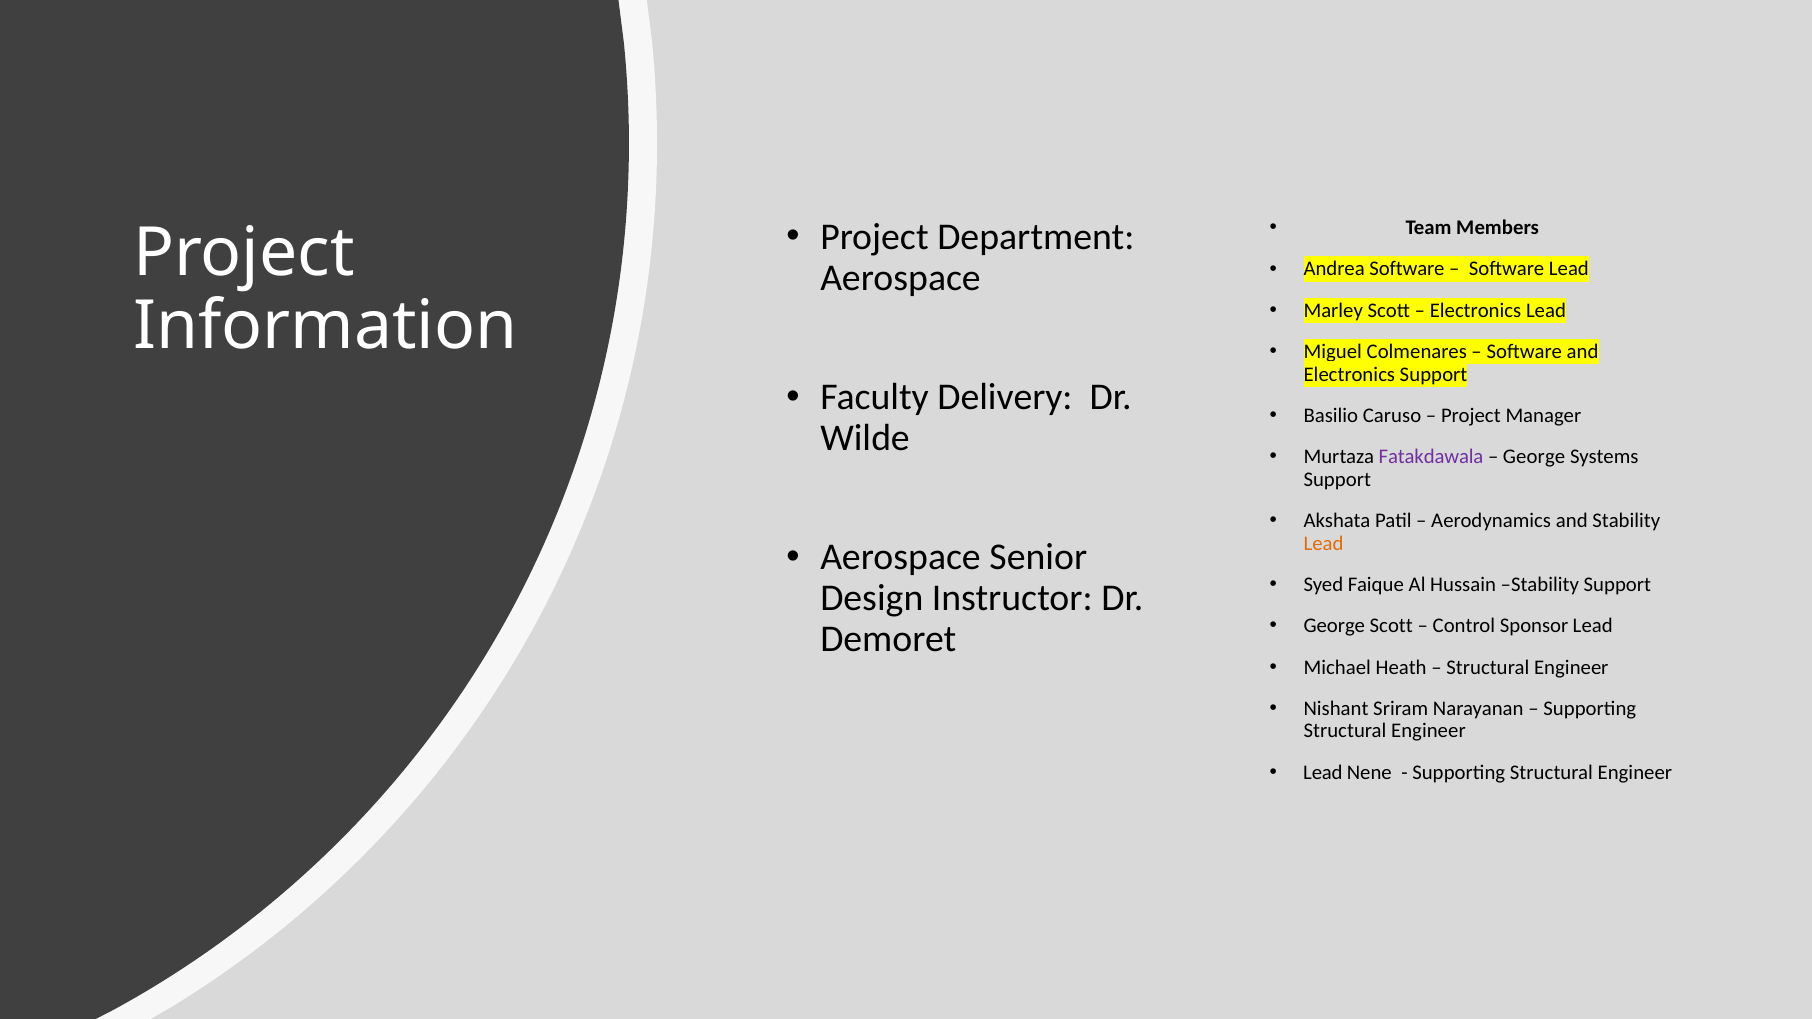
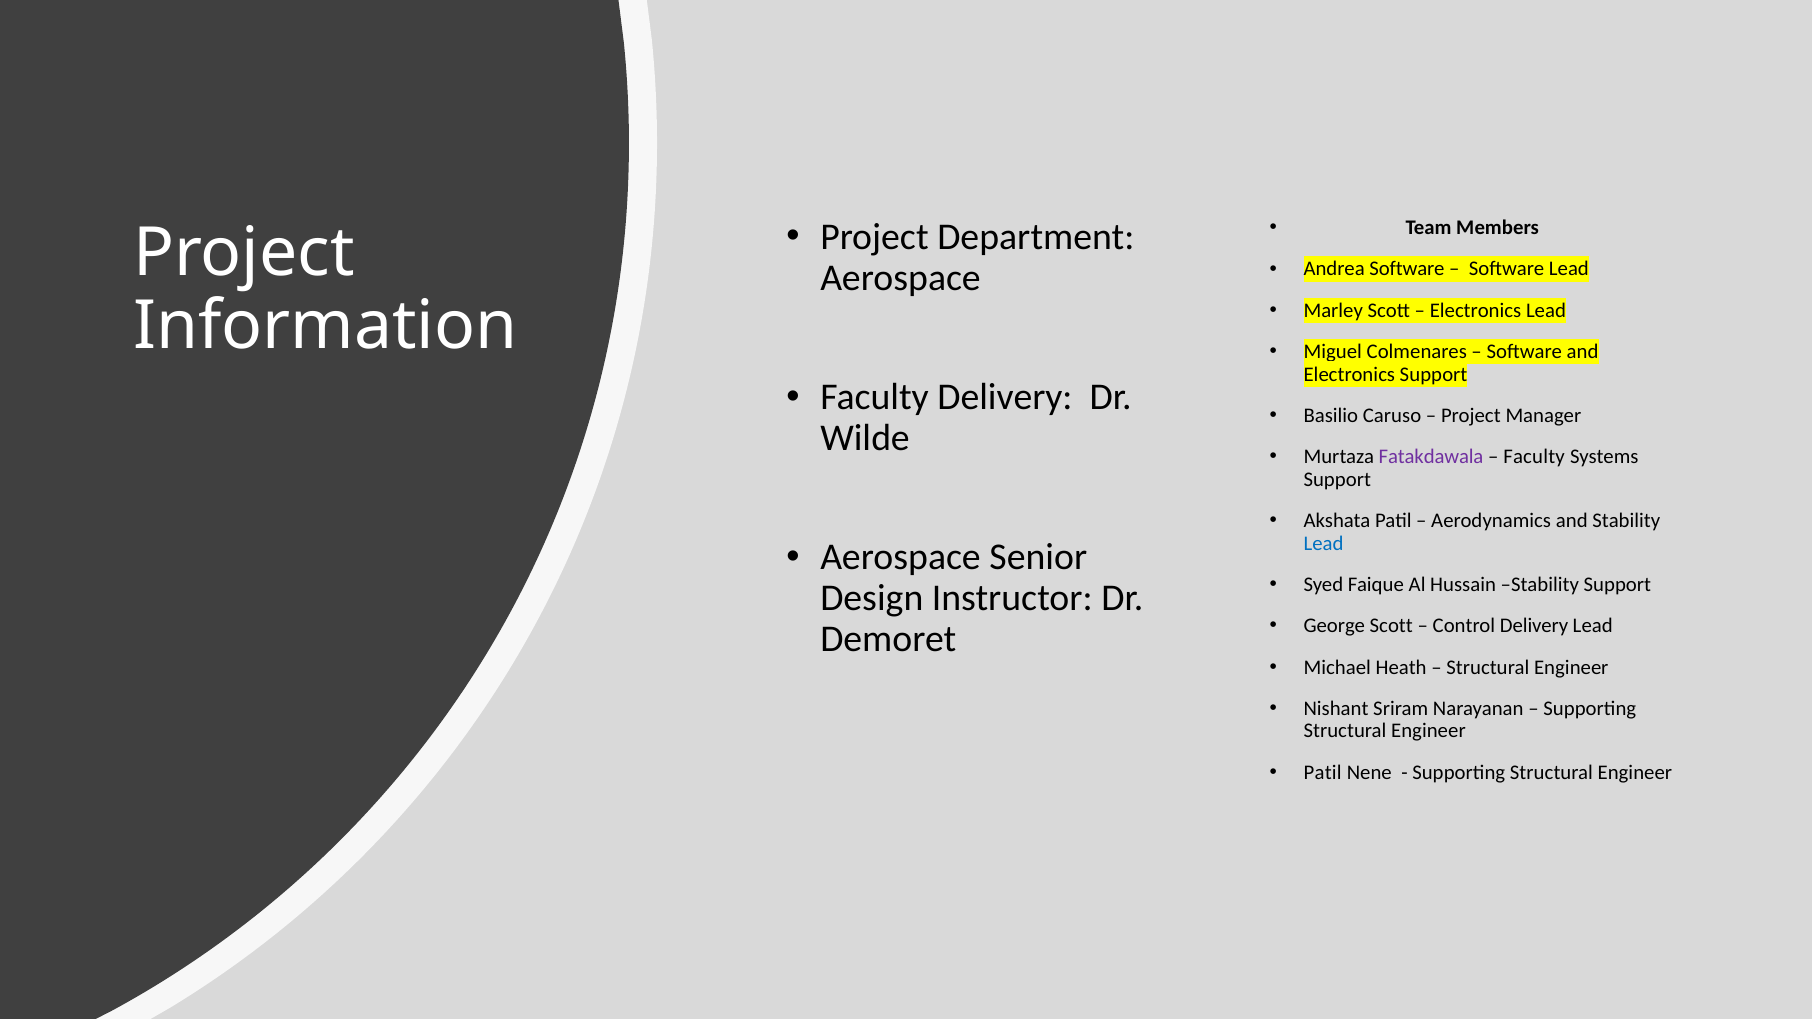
George: George -> Faculty (1534, 457)
Lead colour: orange -> blue (1324, 543)
Control Sponsor: Sponsor -> Delivery (1534, 626)
Lead: Lead -> Patil (1323, 773)
